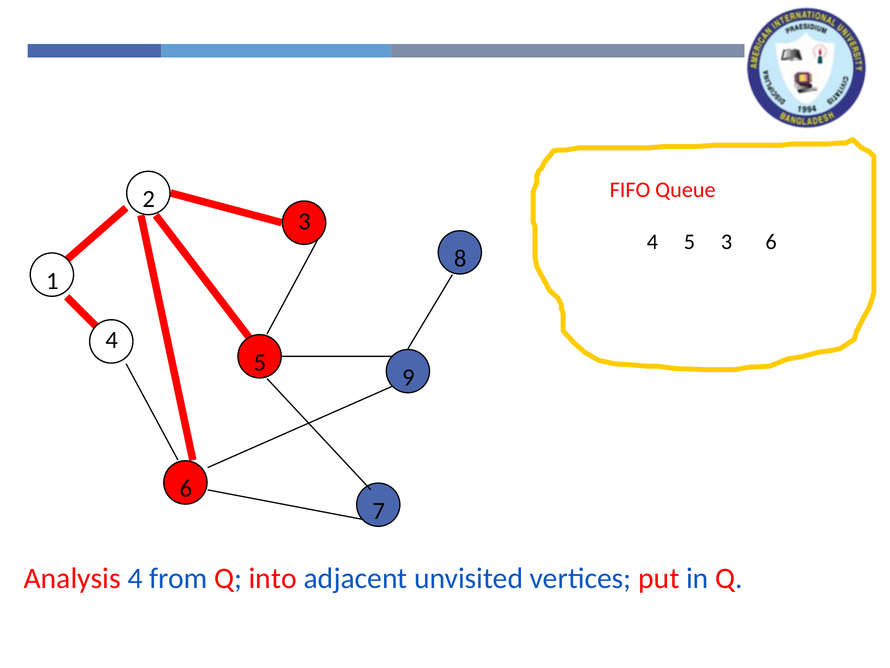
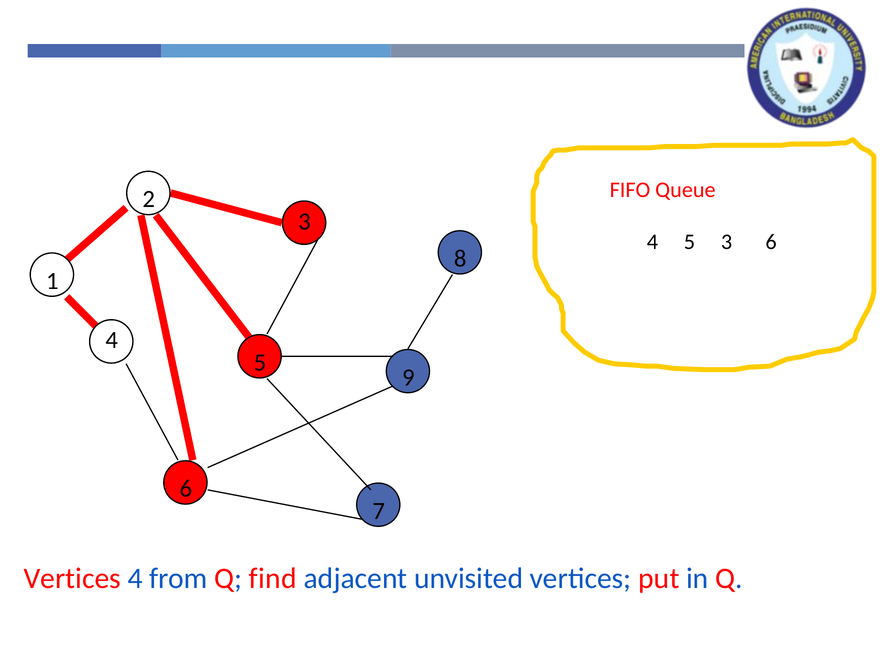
Analysis: Analysis -> Vertices (72, 578)
into: into -> find (273, 578)
